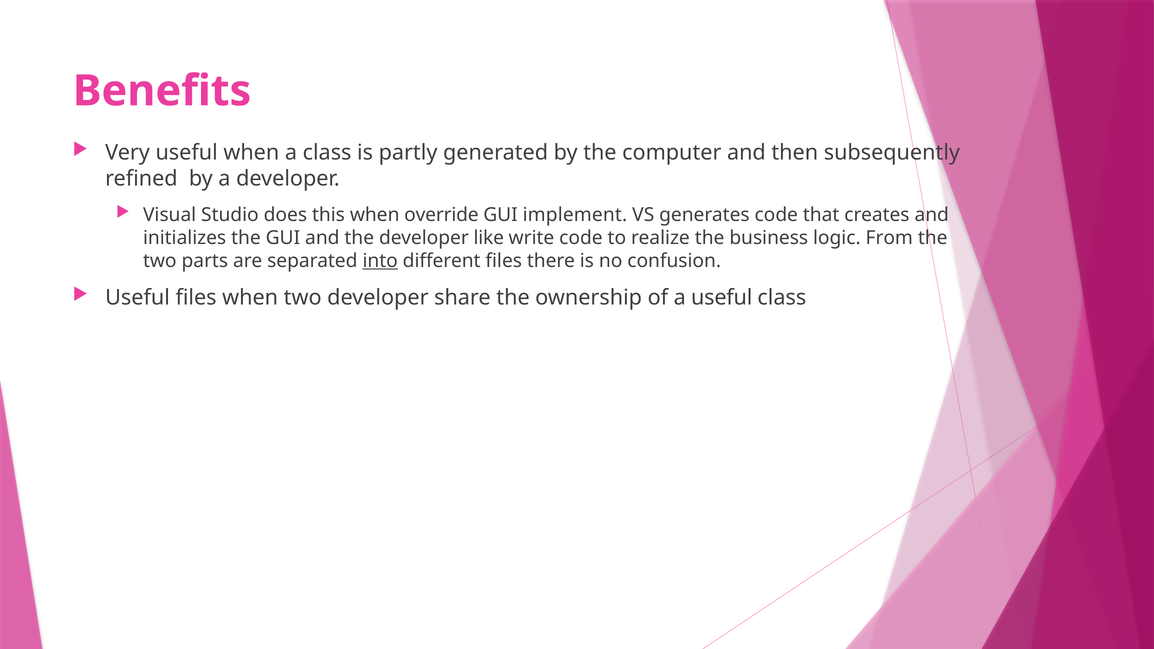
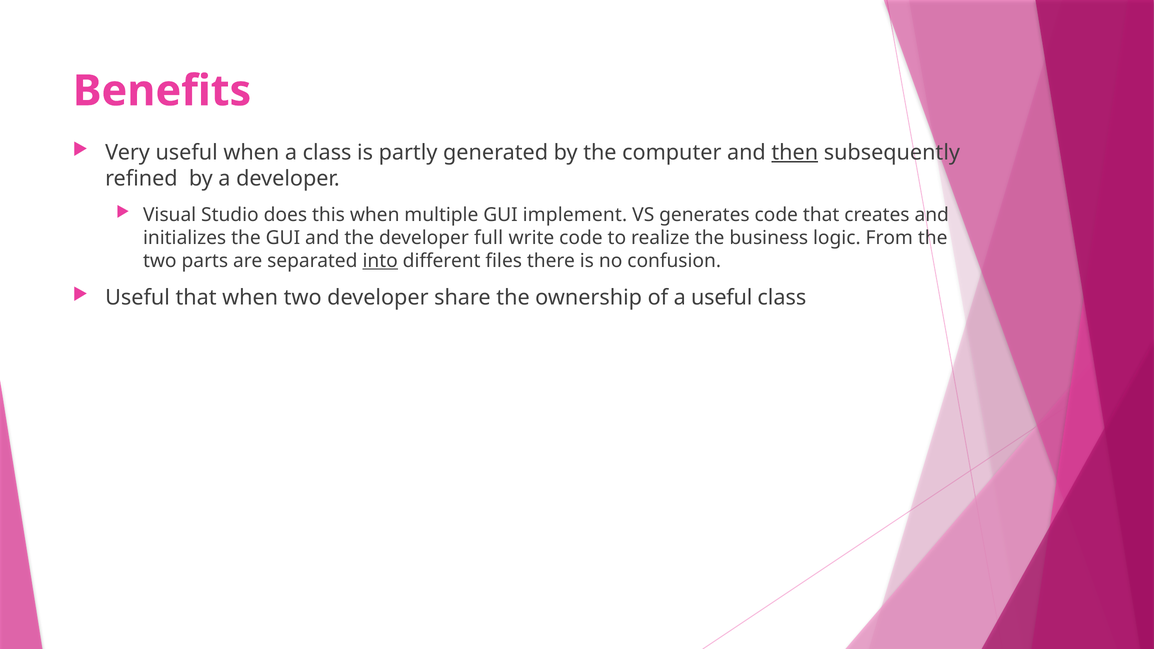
then underline: none -> present (795, 153)
override: override -> multiple (441, 215)
like: like -> full (489, 238)
Useful files: files -> that (196, 298)
